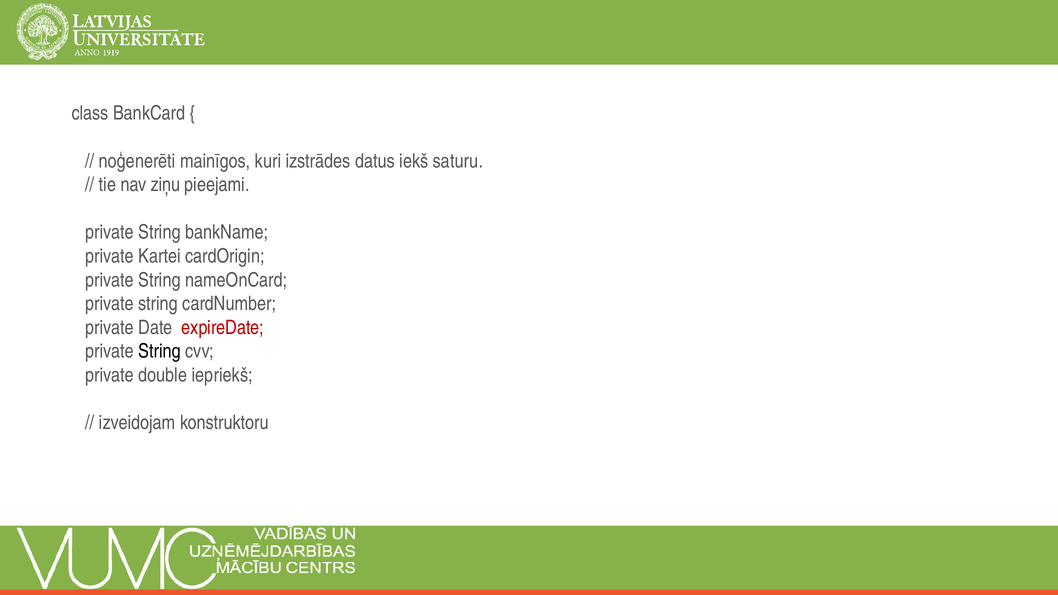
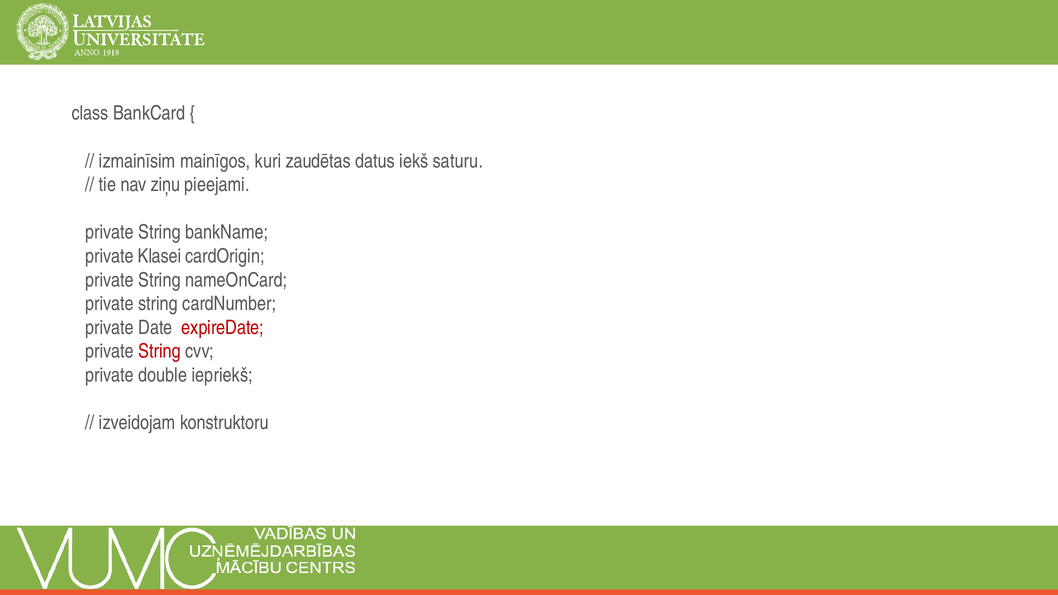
noģenerēti: noģenerēti -> izmainīsim (137, 161)
izstrādes: izstrādes -> zaudētas (318, 161)
Kartei: Kartei -> Klasei (160, 256)
String colour: black -> red (159, 351)
